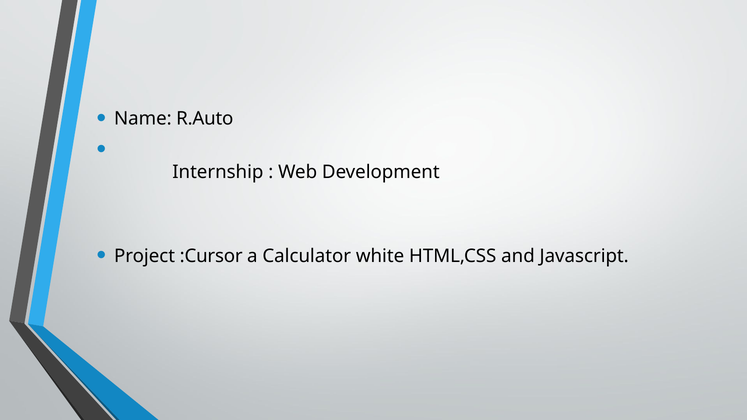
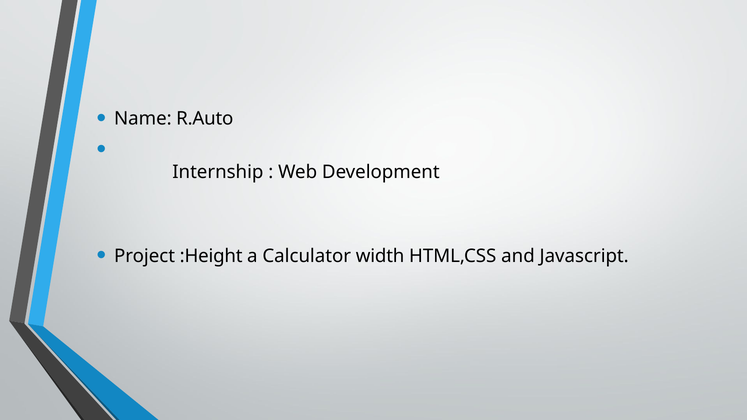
:Cursor: :Cursor -> :Height (211, 256)
white: white -> width (380, 256)
